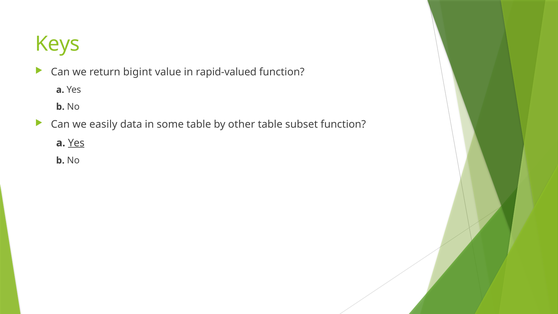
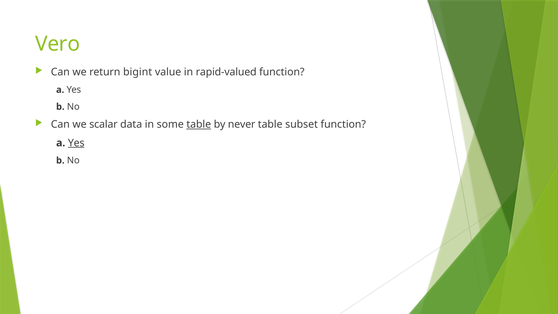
Keys: Keys -> Vero (58, 44)
easily: easily -> scalar (103, 124)
table underline: none -> present (199, 124)
other: other -> never (242, 124)
